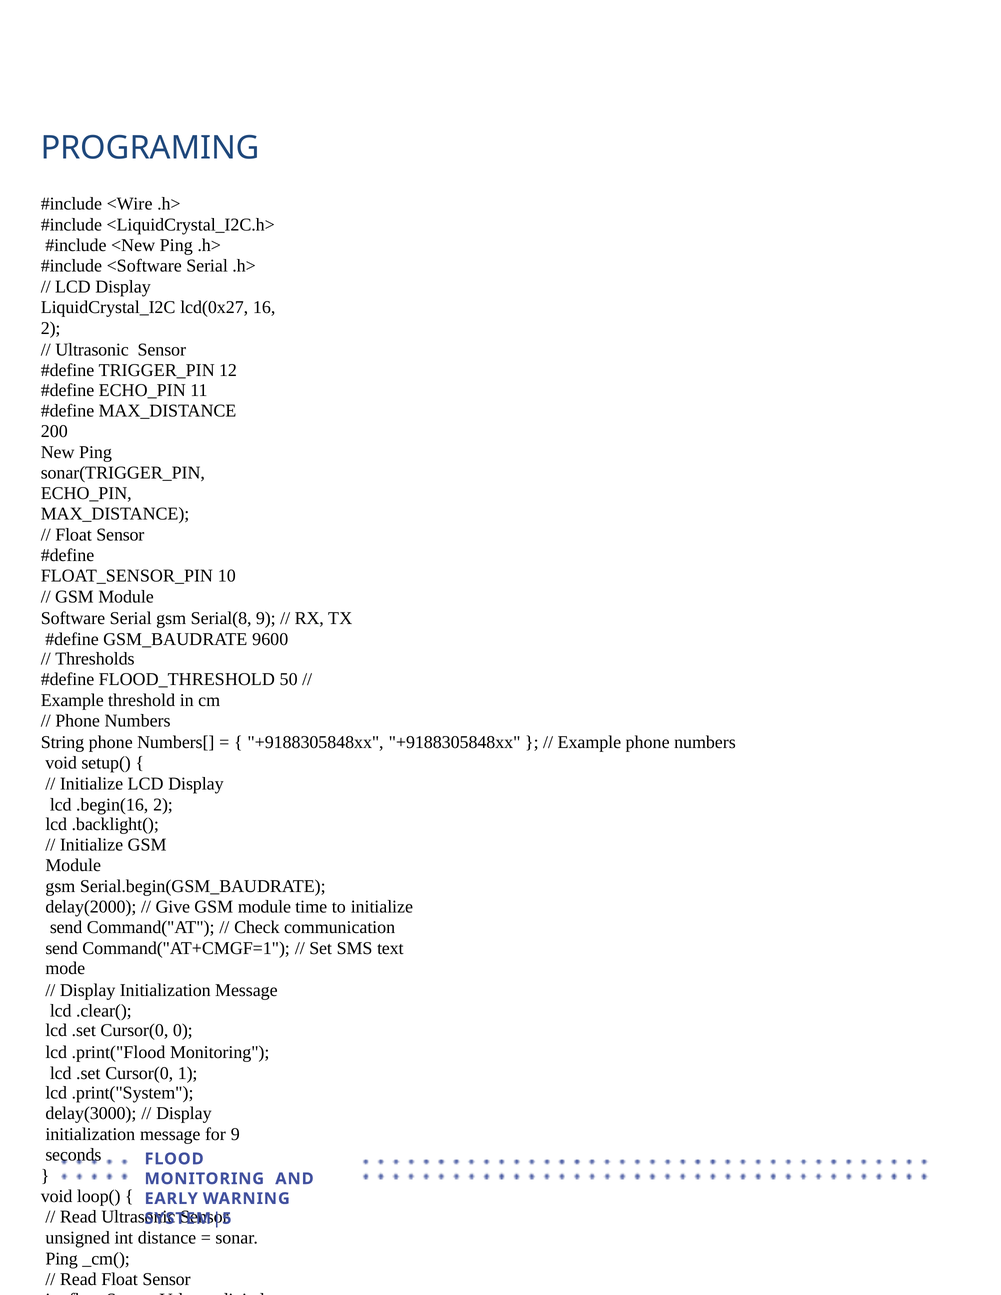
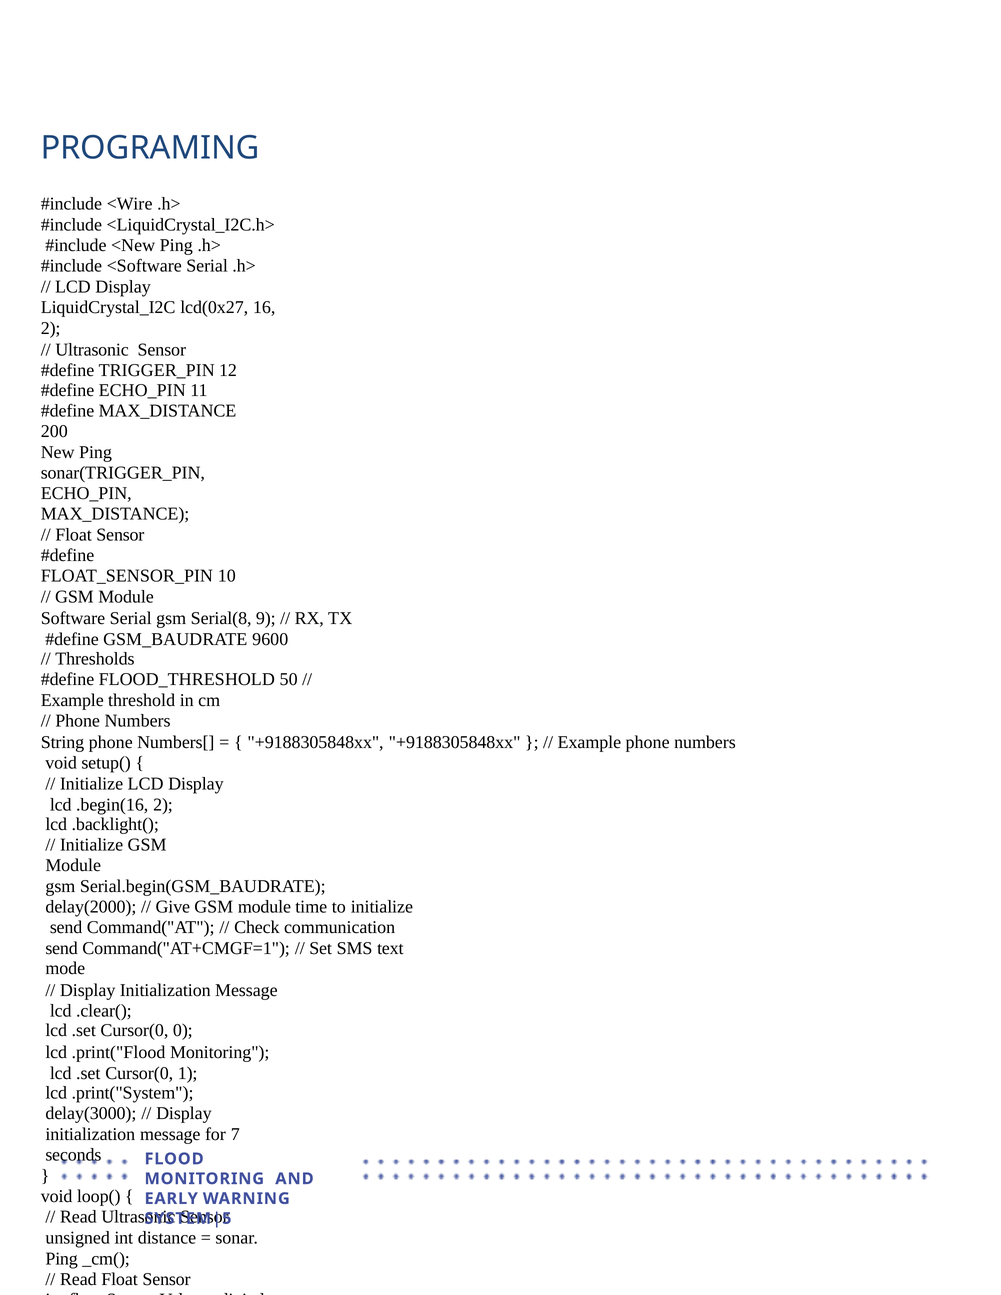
for 9: 9 -> 7 (235, 1135)
